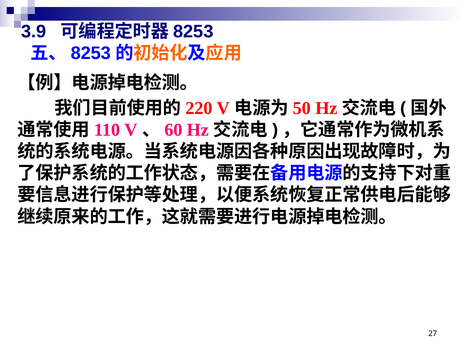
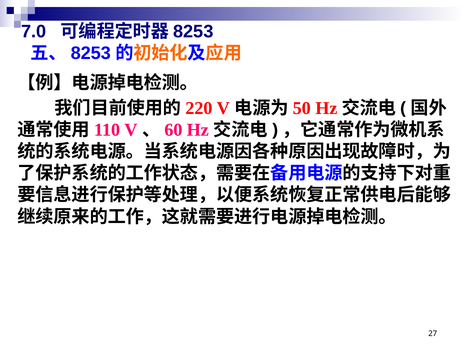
3.9: 3.9 -> 7.0 (34, 31)
